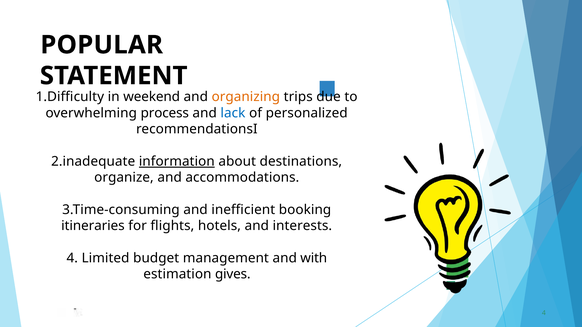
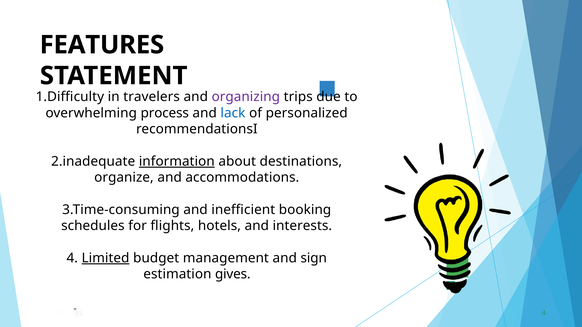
POPULAR: POPULAR -> FEATURES (102, 45)
weekend: weekend -> travelers (152, 97)
organizing colour: orange -> purple (246, 97)
itineraries: itineraries -> schedules (93, 226)
Limited underline: none -> present (106, 258)
with: with -> sign (314, 258)
